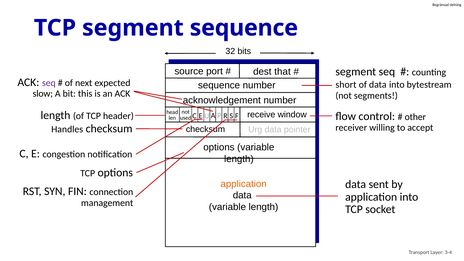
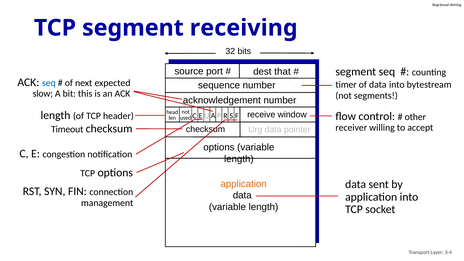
segment sequence: sequence -> receiving (244, 28)
seq colour: purple -> blue (49, 83)
short: short -> timer (346, 85)
Handles: Handles -> Timeout (67, 129)
